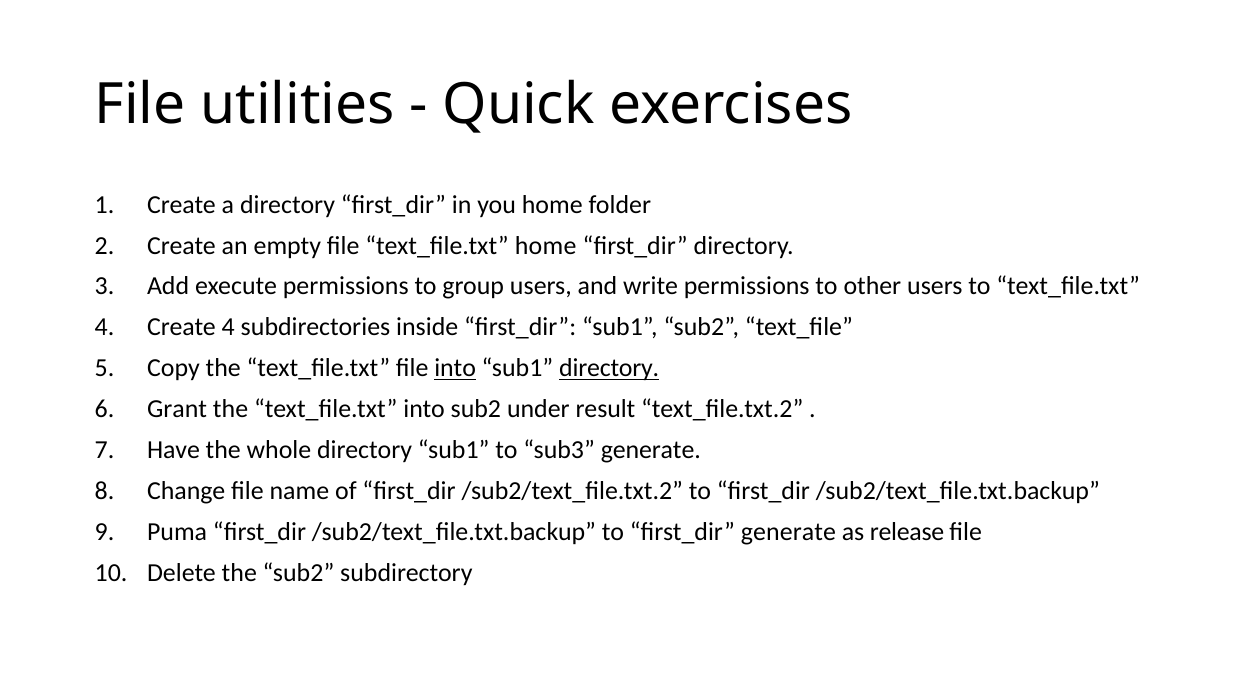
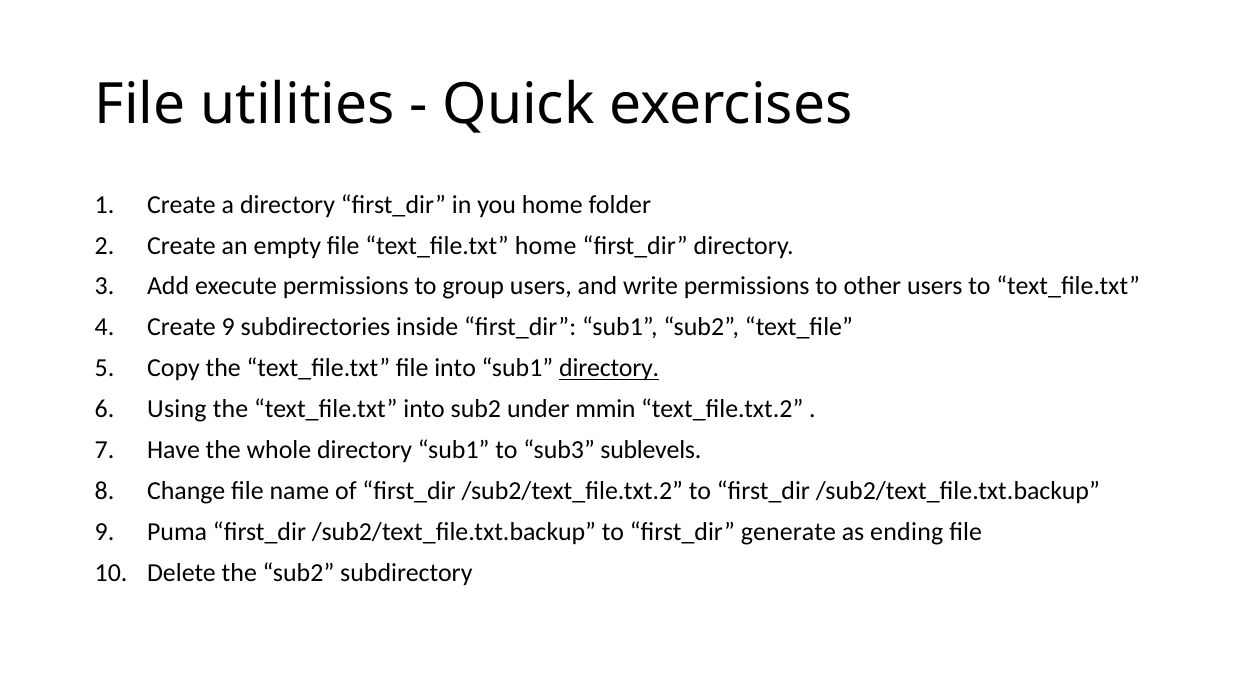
Create 4: 4 -> 9 (228, 327)
into underline: present -> none (455, 368)
Grant: Grant -> Using (177, 409)
result: result -> mmin (606, 409)
sub3 generate: generate -> sublevels (651, 450)
release: release -> ending (907, 532)
